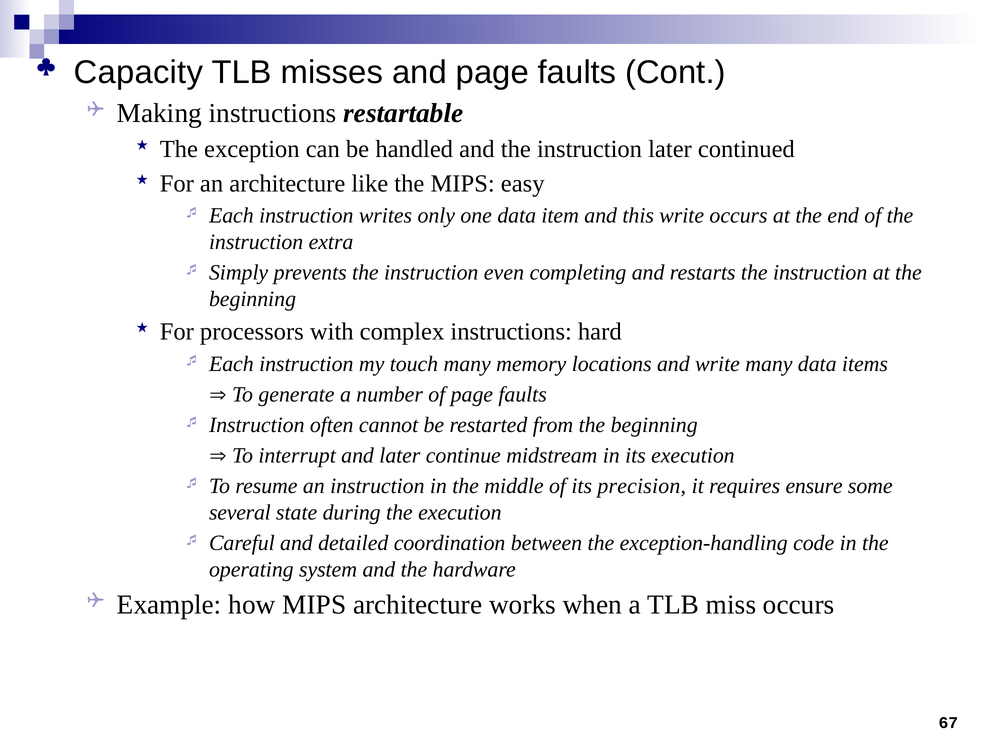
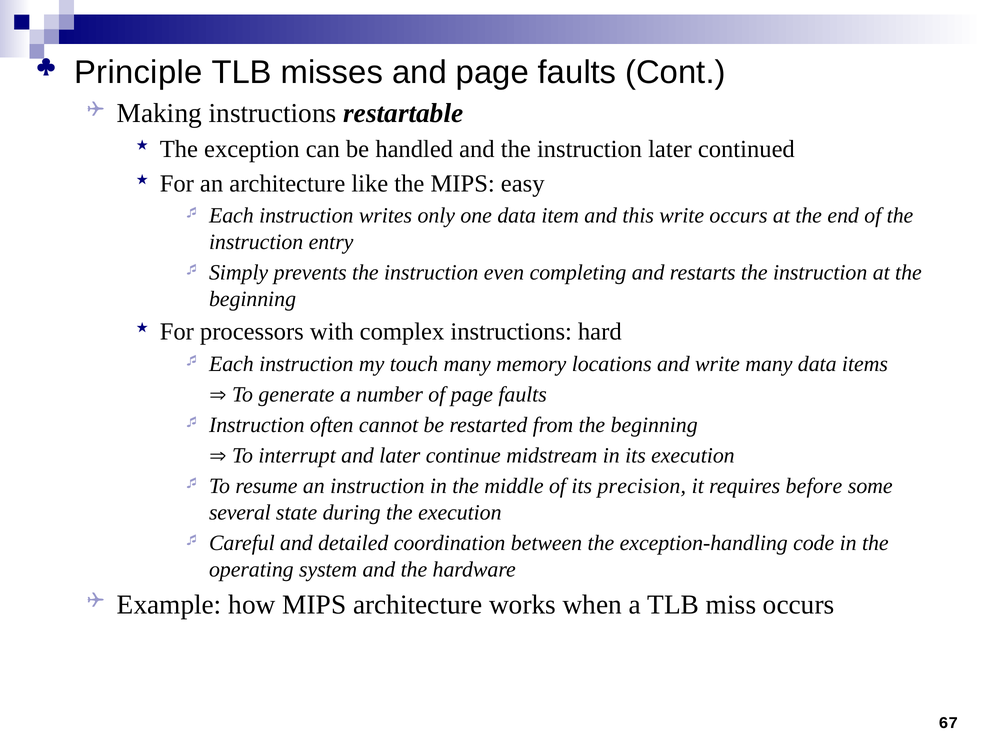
Capacity: Capacity -> Principle (138, 72)
extra: extra -> entry (331, 242)
ensure: ensure -> before (814, 486)
